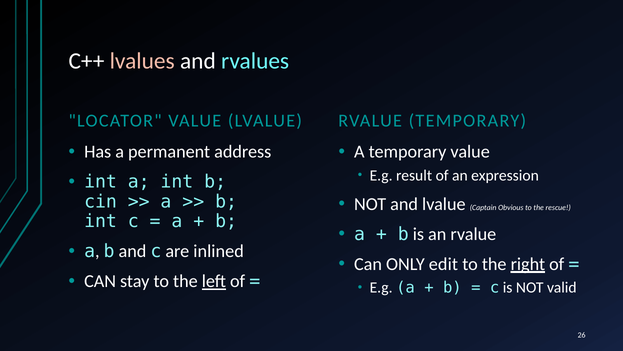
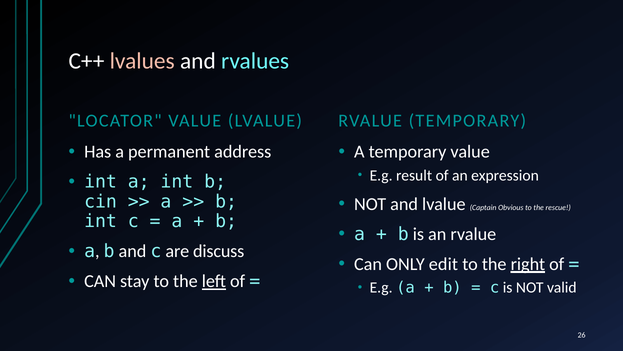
inlined: inlined -> discuss (219, 251)
